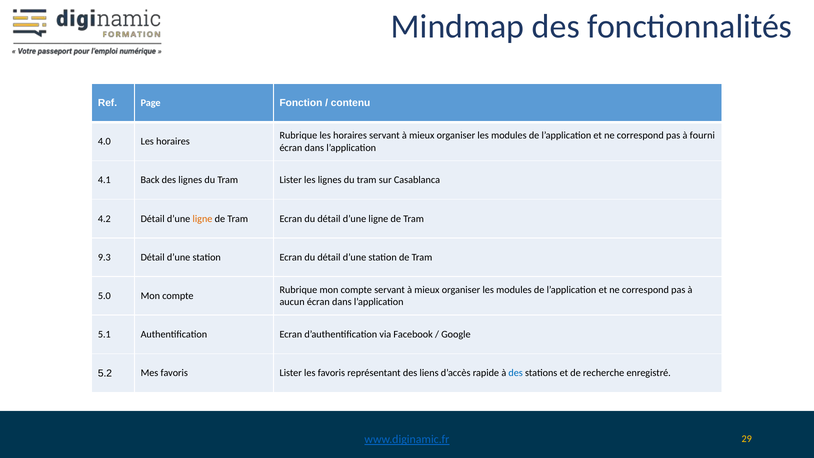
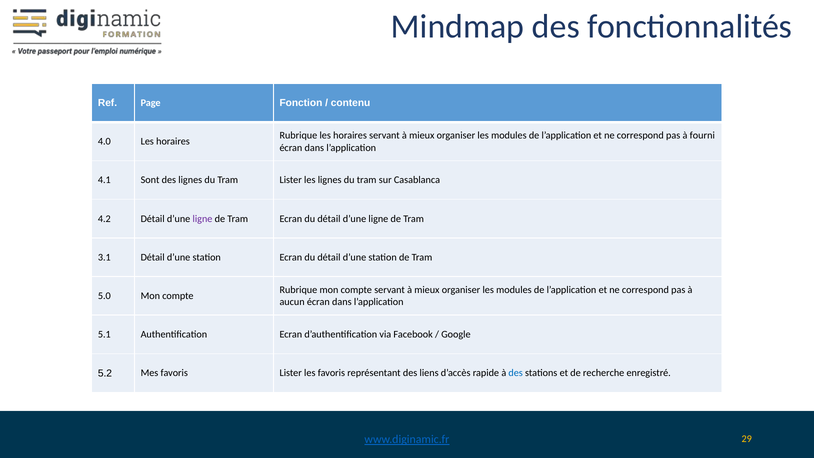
Back: Back -> Sont (150, 180)
ligne colour: orange -> purple (203, 219)
9.3: 9.3 -> 3.1 (104, 257)
